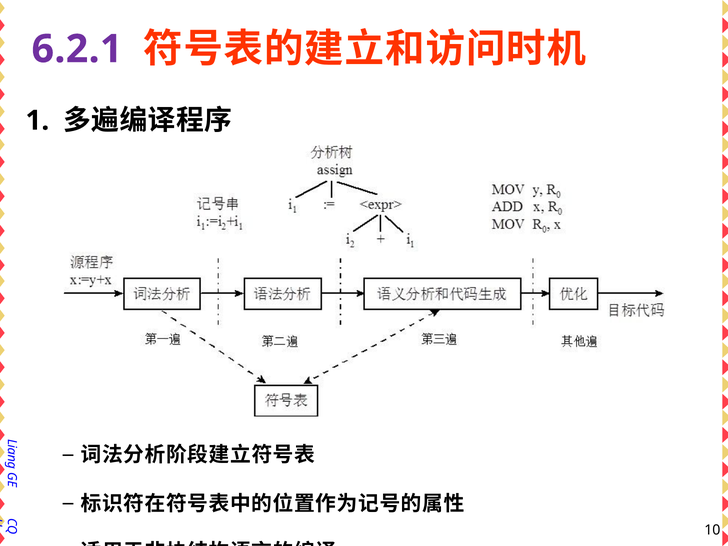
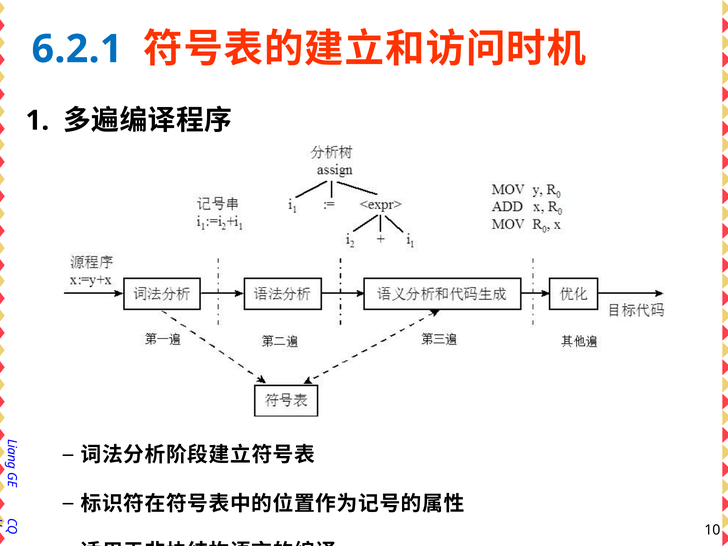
6.2.1 colour: purple -> blue (77, 49)
